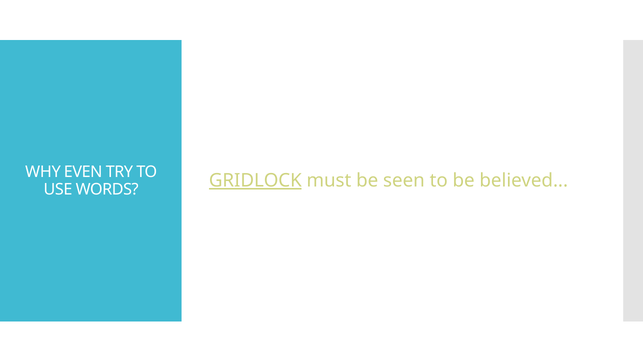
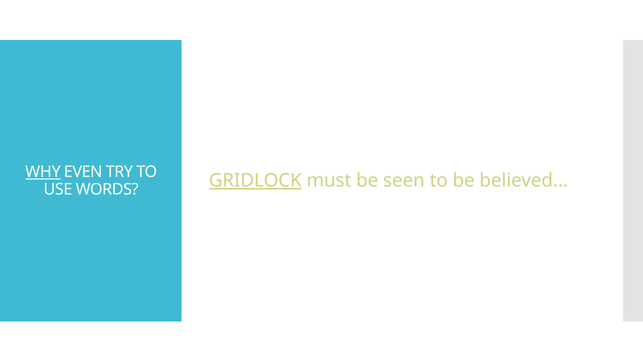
WHY underline: none -> present (43, 172)
